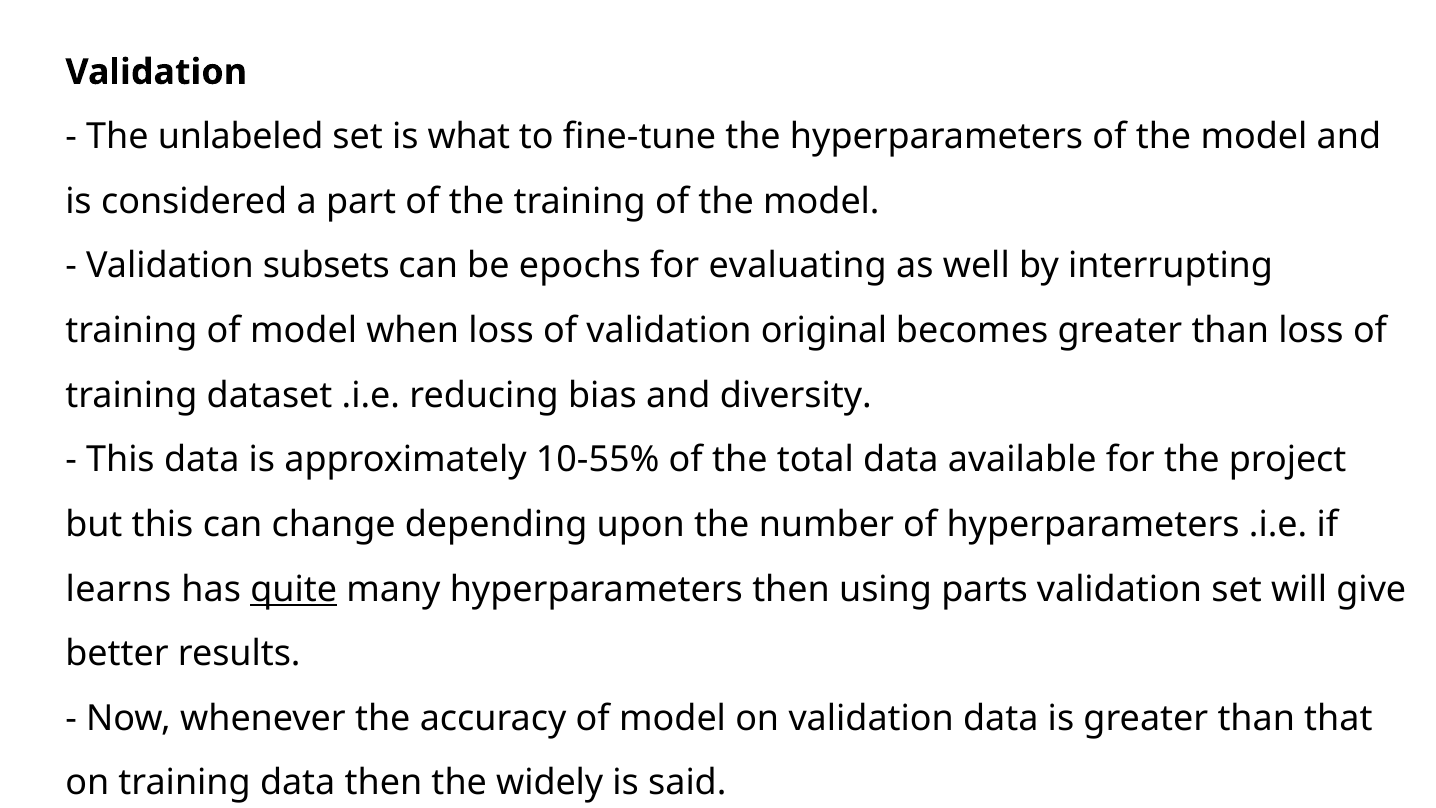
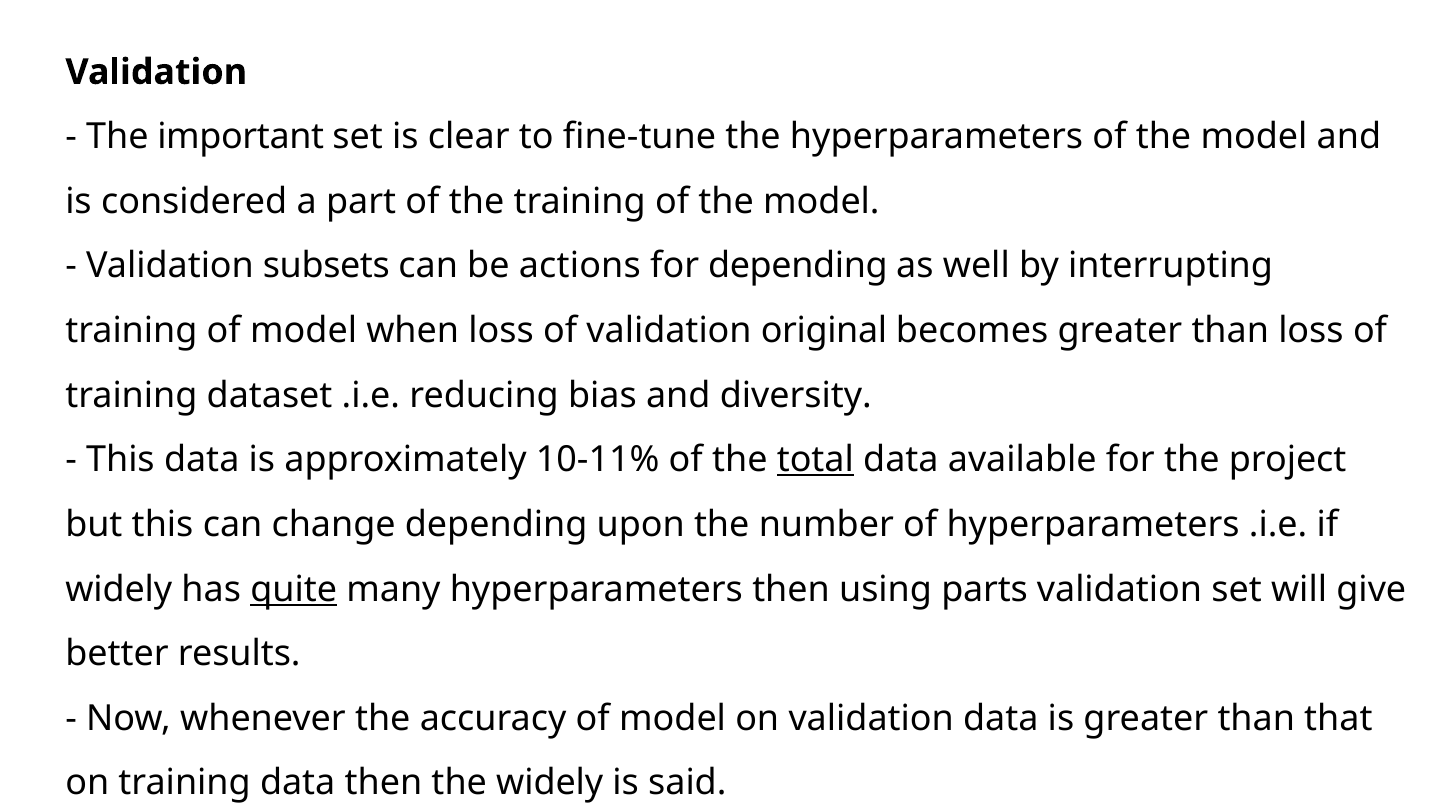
unlabeled: unlabeled -> important (241, 137)
what: what -> clear (469, 137)
epochs: epochs -> actions (580, 266)
for evaluating: evaluating -> depending (798, 266)
10-55%: 10-55% -> 10-11% (598, 460)
total underline: none -> present (815, 460)
learns: learns -> widely (119, 589)
